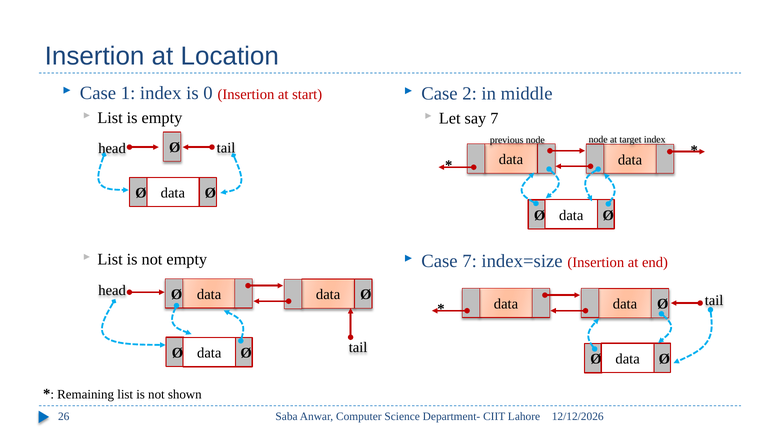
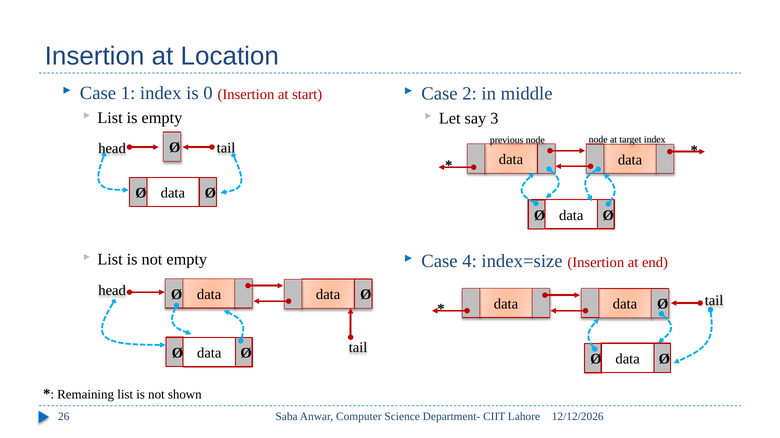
say 7: 7 -> 3 (494, 119)
Case 7: 7 -> 4 (470, 262)
